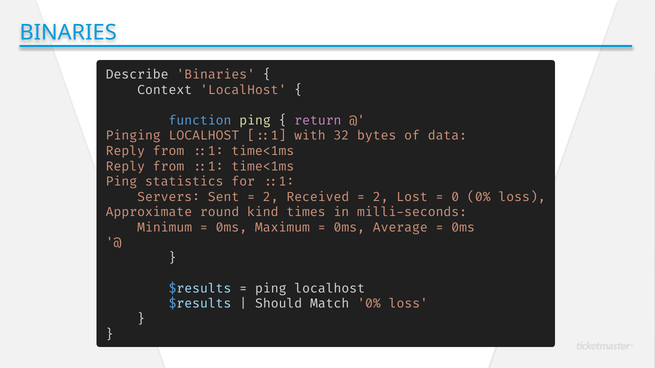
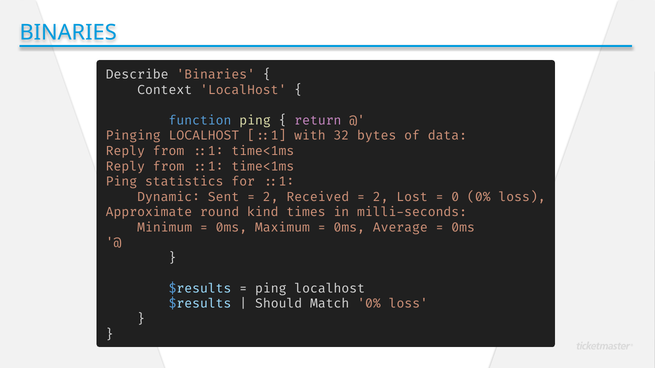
Servers: Servers -> Dynamic (169, 197)
